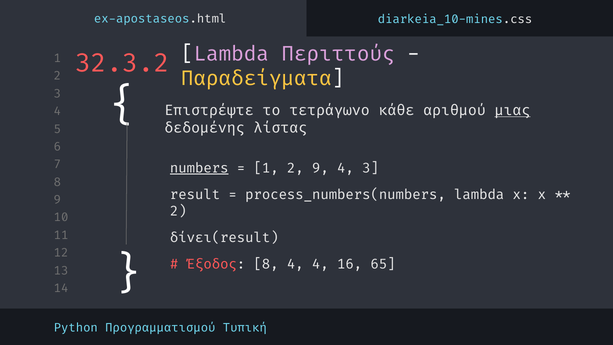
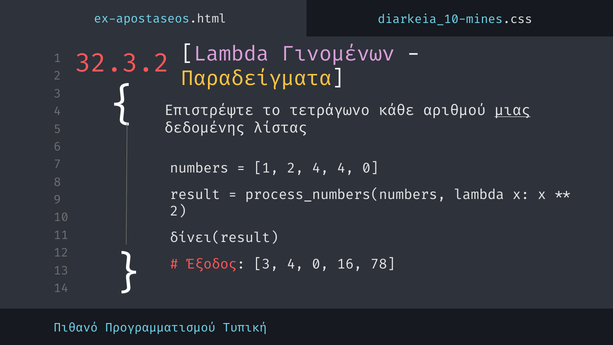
Περιττούς: Περιττούς -> Γινομένων (338, 54)
numbers underline: present -> none (199, 168)
2 9: 9 -> 4 (320, 168)
3: 3 -> 0 (371, 168)
Έξοδος 8: 8 -> 3 (266, 264)
4: 4 -> 0 (320, 264)
65: 65 -> 78 (383, 264)
Python: Python -> Πιθανό (76, 328)
